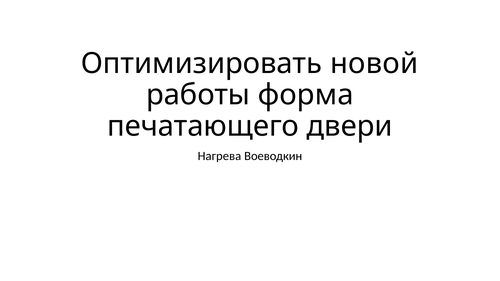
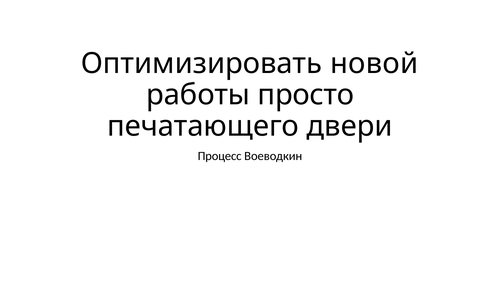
форма: форма -> просто (306, 95)
Нагрева: Нагрева -> Процесс (220, 156)
